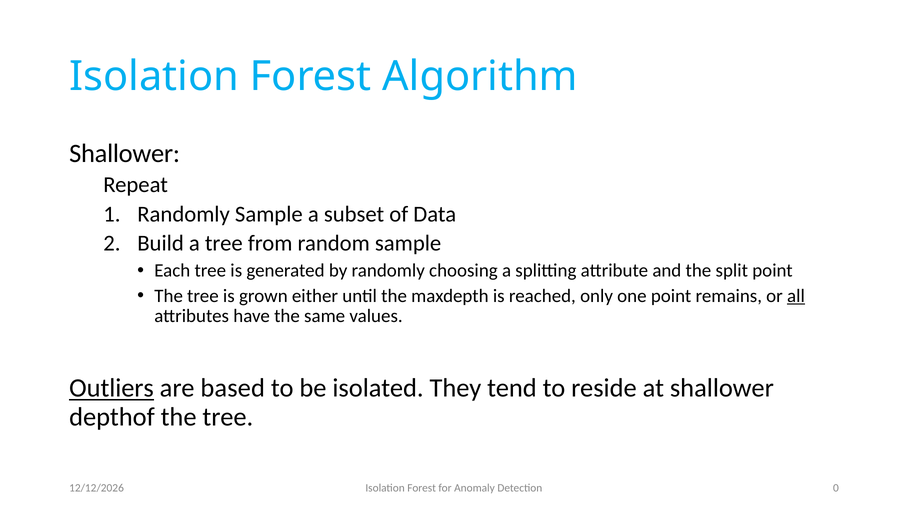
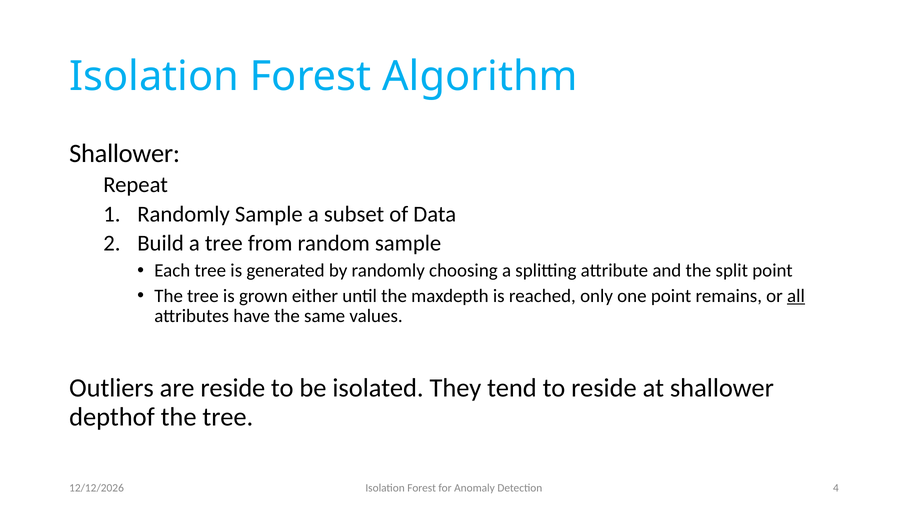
Outliers underline: present -> none (112, 388)
are based: based -> reside (233, 388)
0: 0 -> 4 (836, 488)
